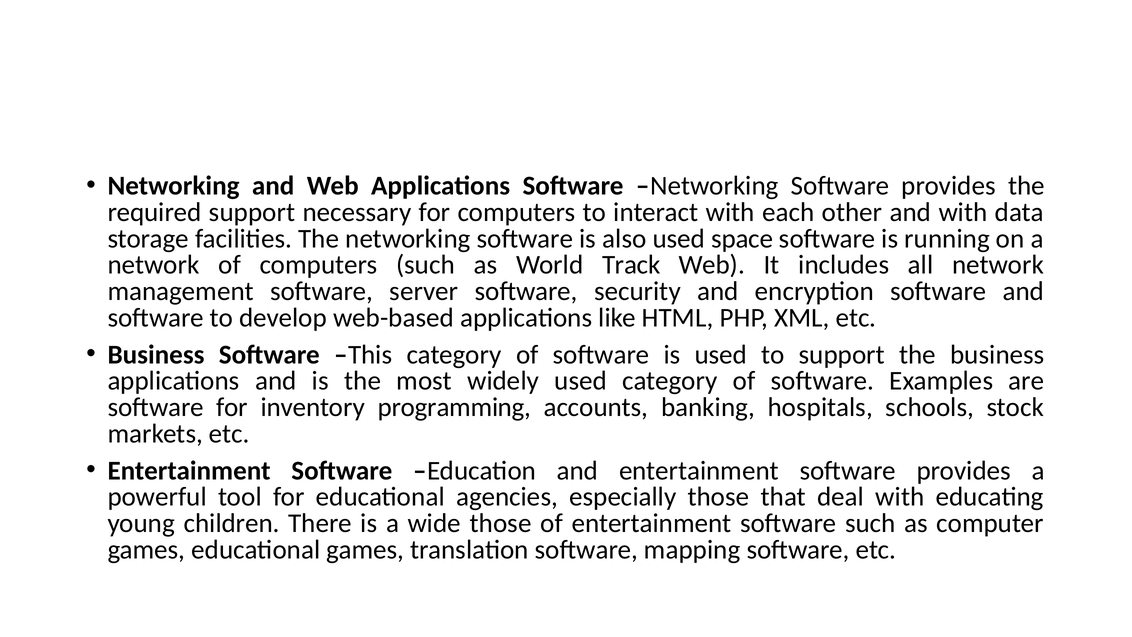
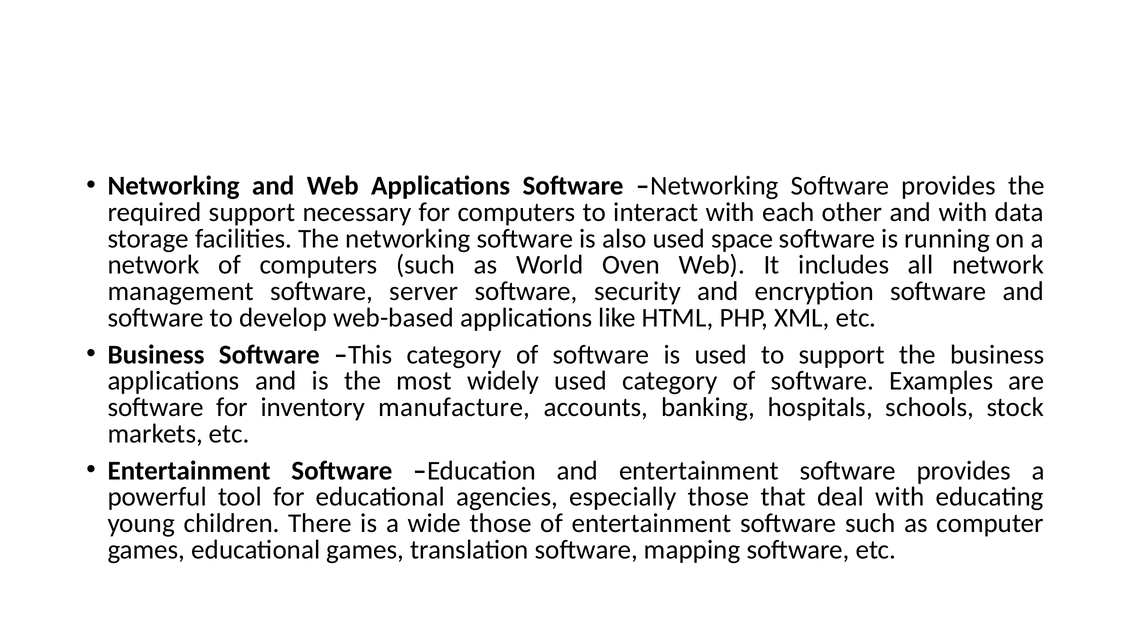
Track: Track -> Oven (631, 265)
programming: programming -> manufacture (454, 407)
